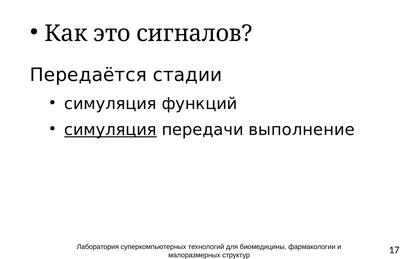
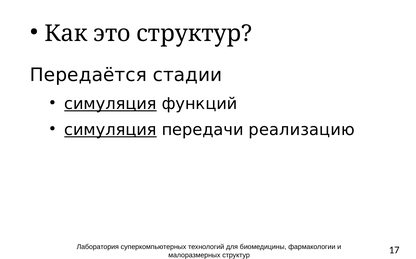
это сигналов: сигналов -> структур (194, 33)
симуляция underline: none -> present (110, 104)
выполнение: выполнение -> реализацию (302, 130)
